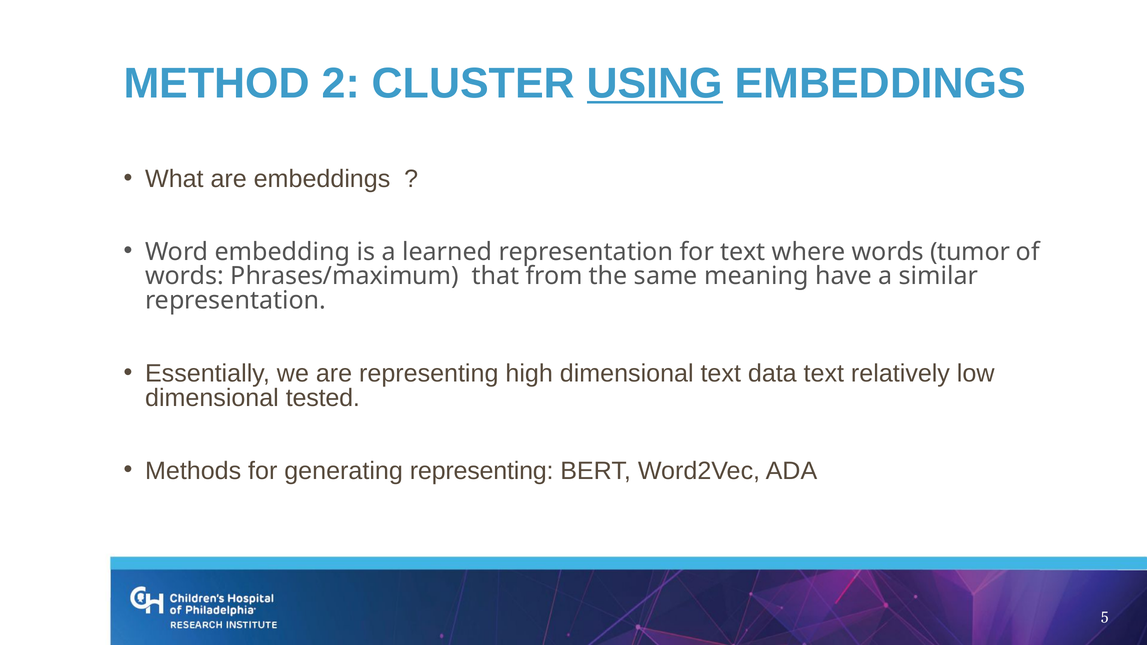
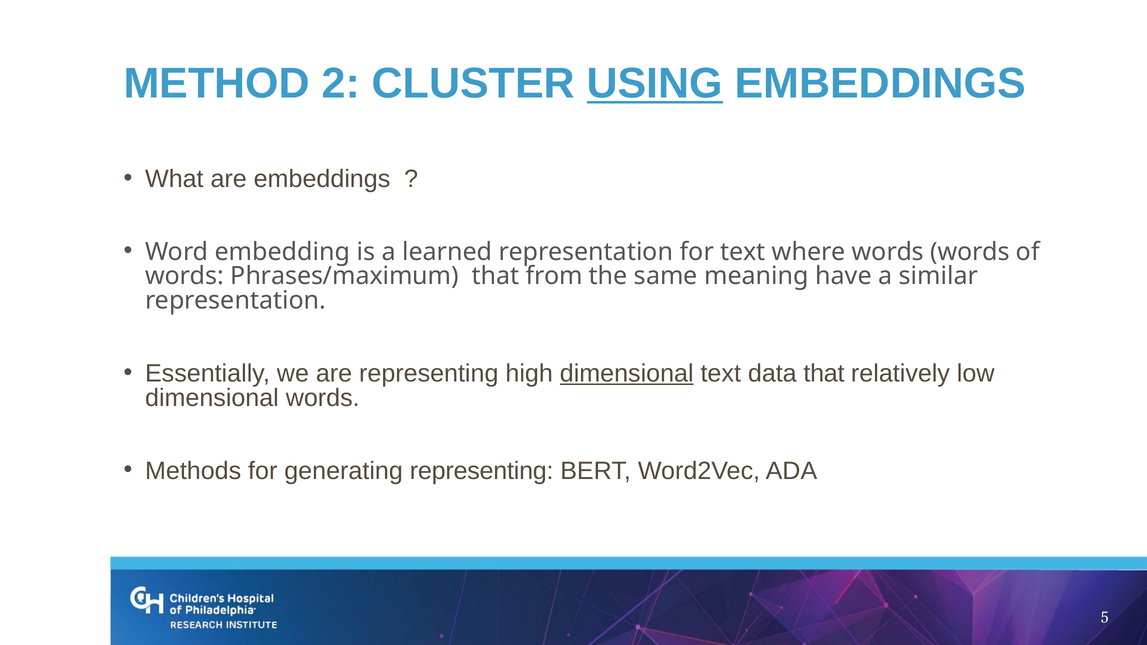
words tumor: tumor -> words (970, 252)
dimensional underline: none -> present (627, 374)
data text: text -> that (824, 374)
dimensional tested: tested -> words (323, 398)
